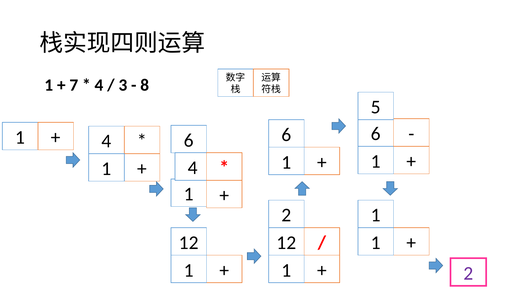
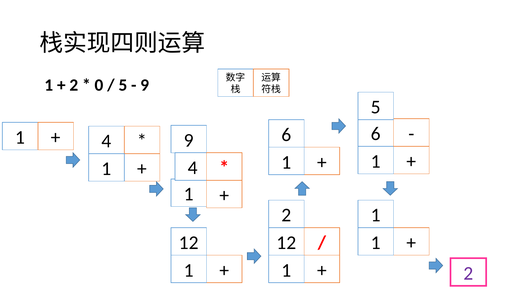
7: 7 -> 2 (74, 85)
4: 4 -> 0 (99, 85)
3: 3 -> 5 (123, 85)
8: 8 -> 9 (145, 85)
6: 6 -> 9 (189, 140)
